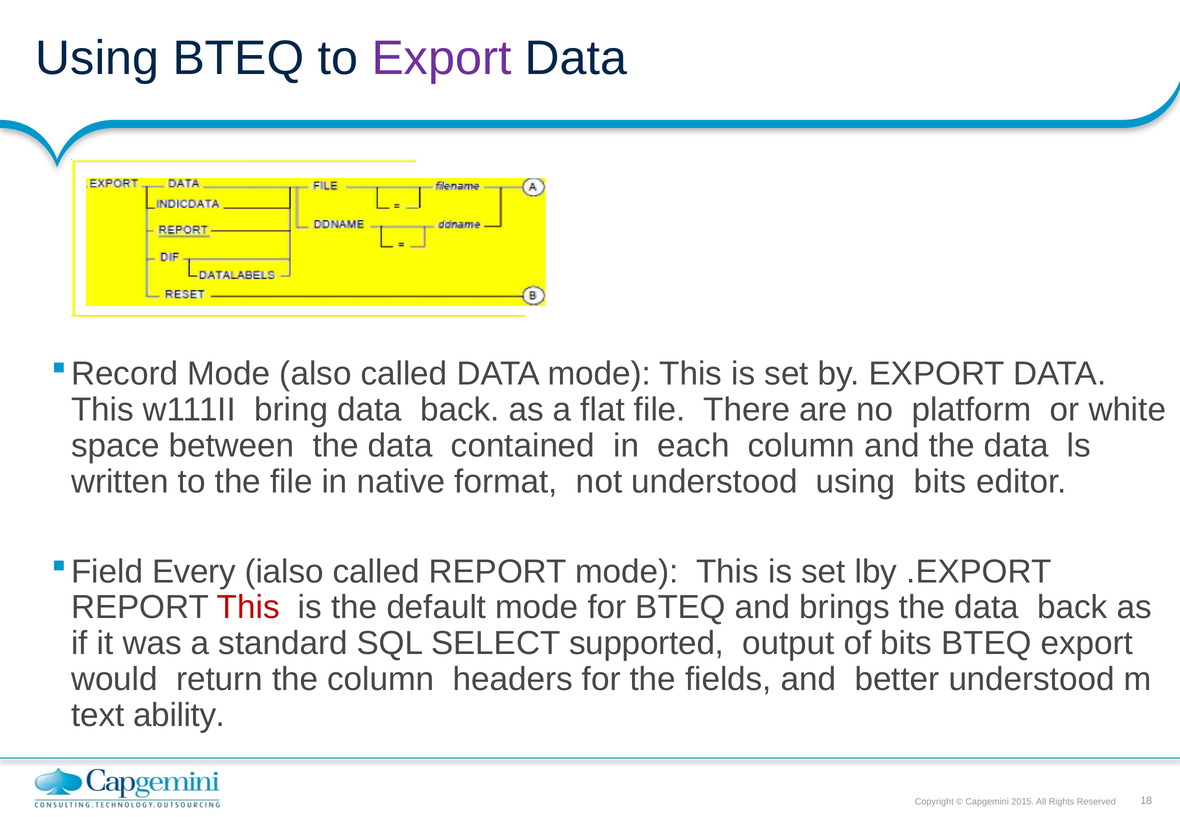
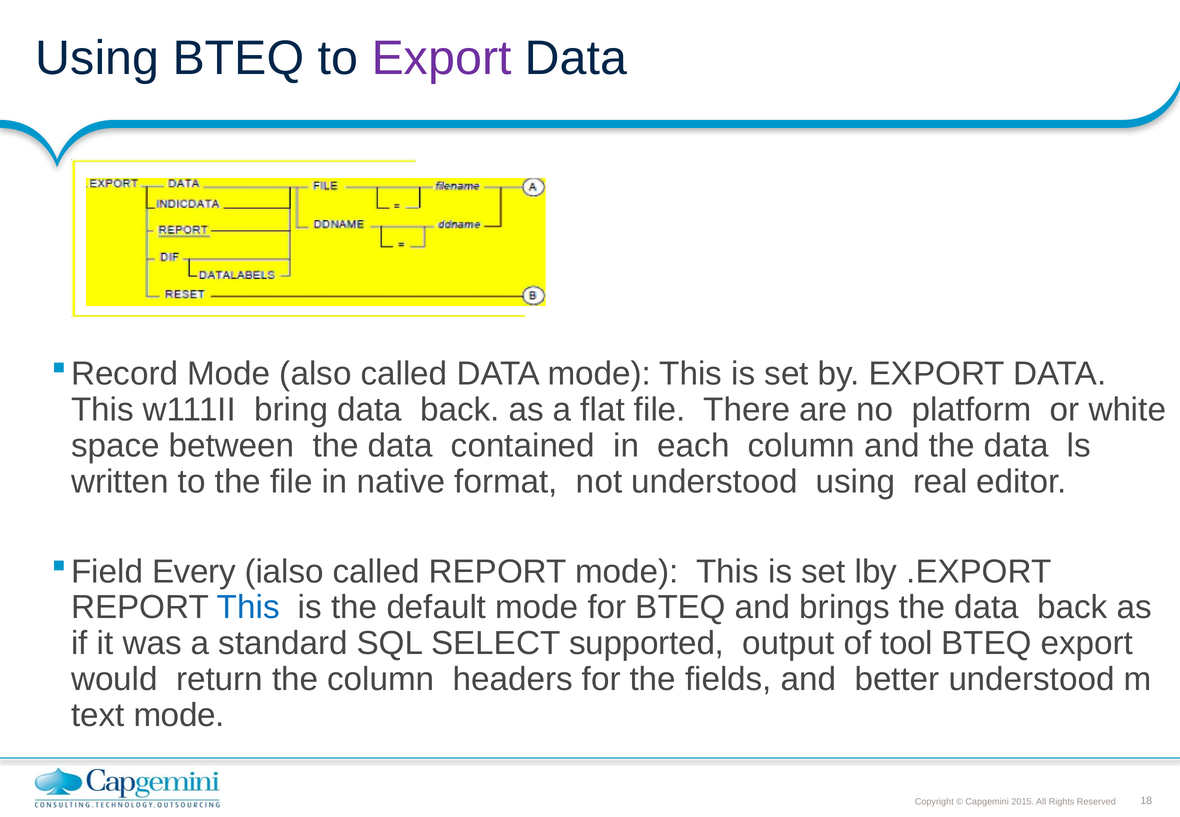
using bits: bits -> real (940, 481)
This colour: red -> blue (248, 607)
of bits: bits -> tool (906, 643)
text ability: ability -> mode (179, 715)
